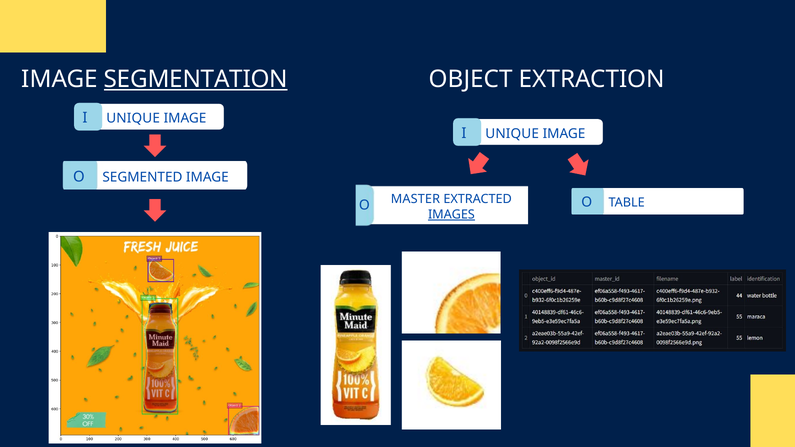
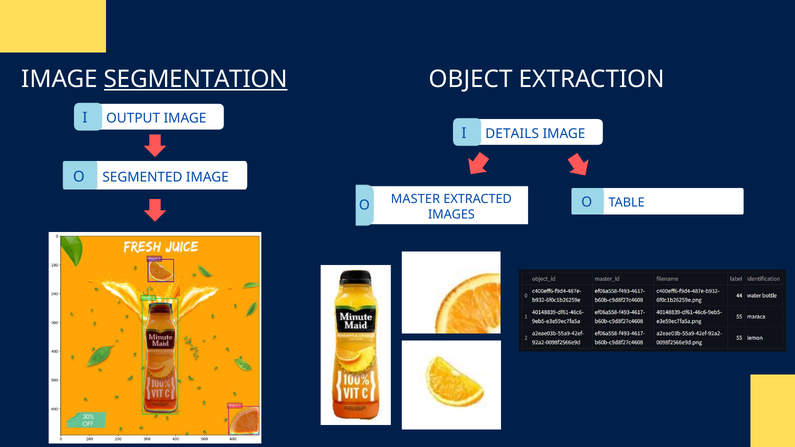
UNIQUE: UNIQUE -> OUTPUT (133, 119)
UNIQUE: UNIQUE -> DETAILS (512, 134)
IMAGES underline: present -> none (451, 215)
